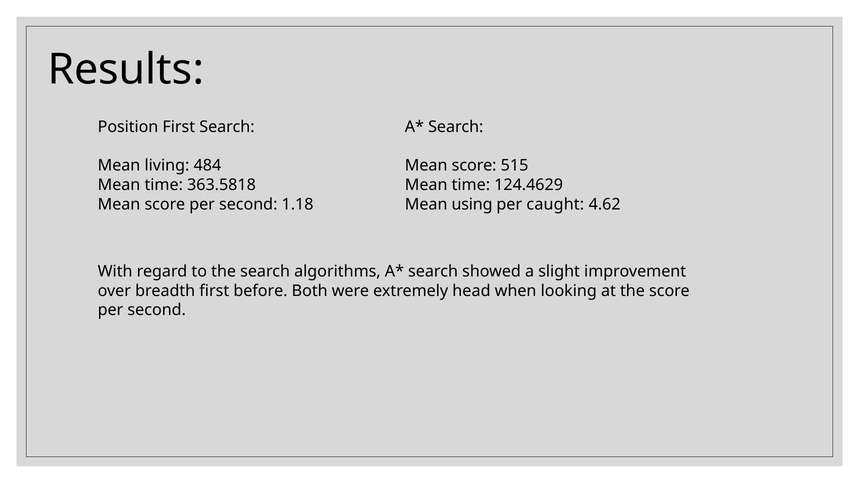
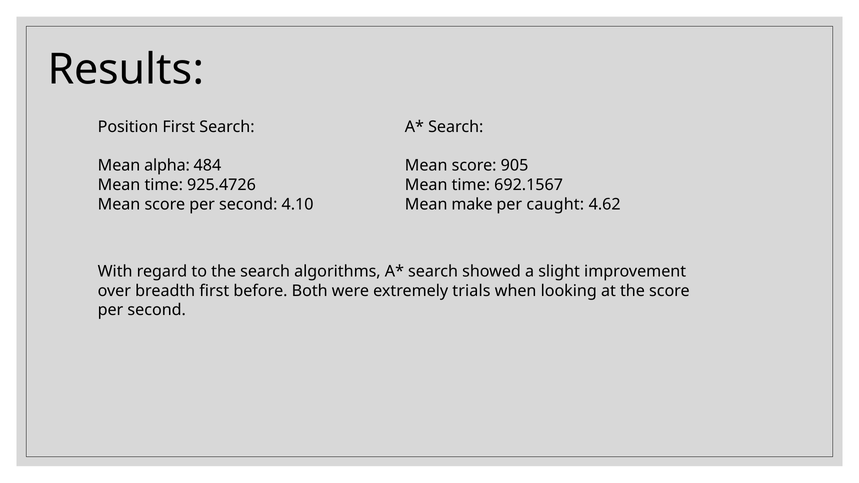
living: living -> alpha (167, 166)
515: 515 -> 905 (515, 166)
363.5818: 363.5818 -> 925.4726 (221, 185)
124.4629: 124.4629 -> 692.1567 (529, 185)
1.18: 1.18 -> 4.10 (298, 204)
using: using -> make (472, 204)
head: head -> trials (471, 291)
